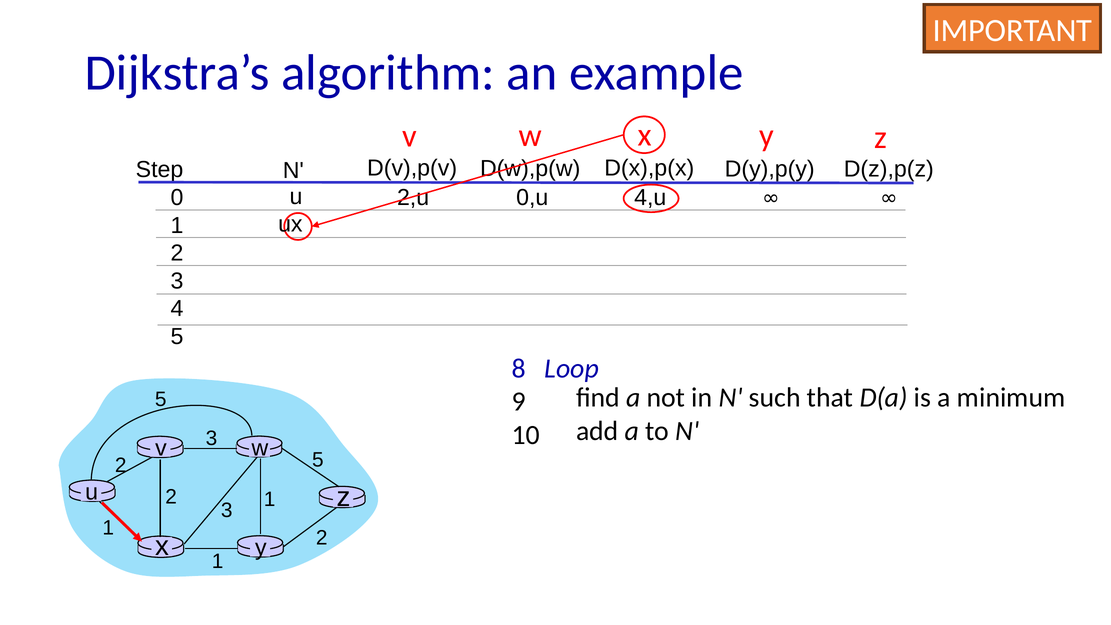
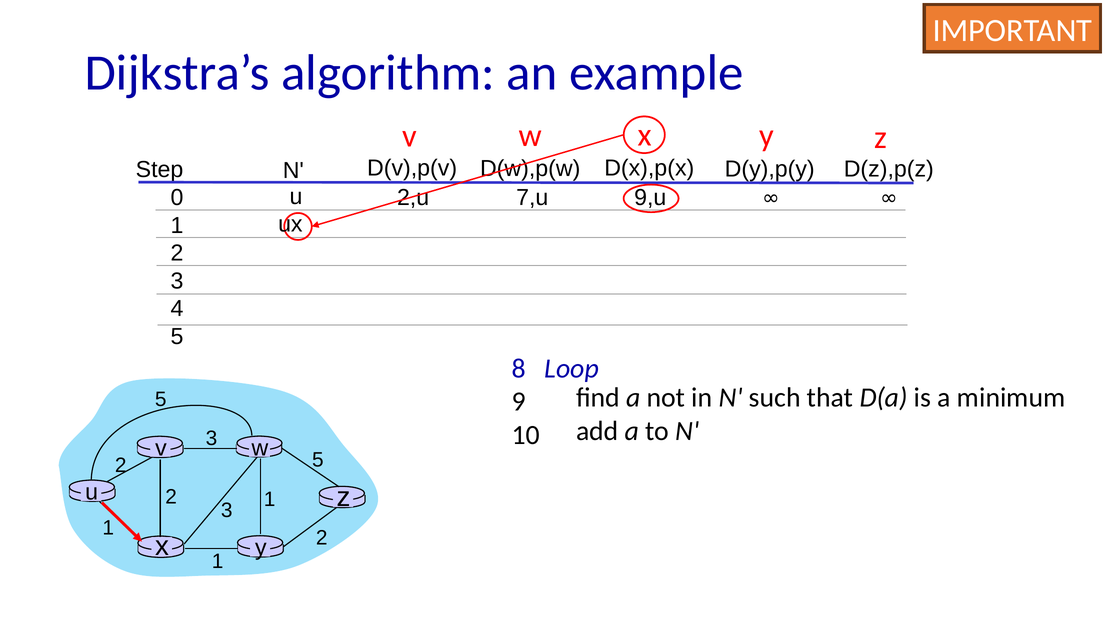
0,u: 0,u -> 7,u (532, 197)
4,u: 4,u -> 9,u (650, 197)
